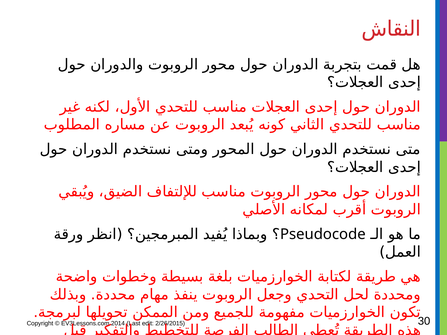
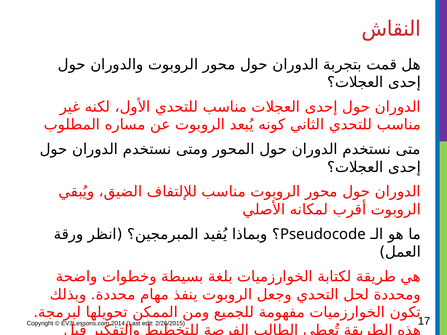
30: 30 -> 17 (424, 321)
